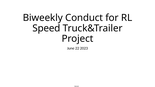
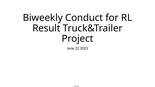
Speed: Speed -> Result (46, 28)
